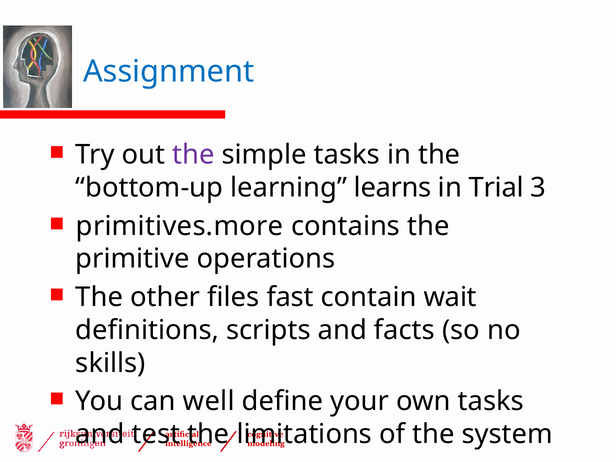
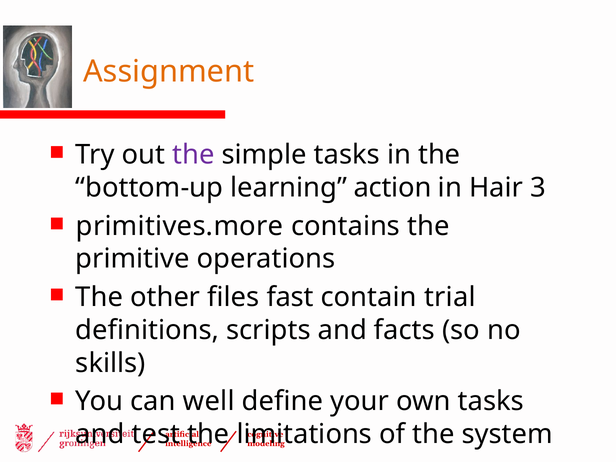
Assignment colour: blue -> orange (169, 71)
learns: learns -> action (393, 188)
Trial: Trial -> Hair (496, 188)
wait: wait -> trial (450, 297)
